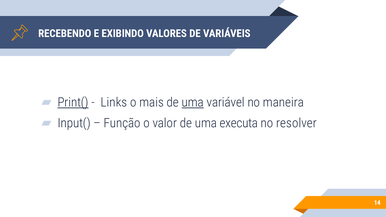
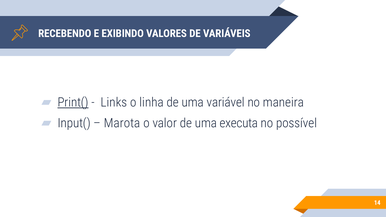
mais: mais -> linha (152, 103)
uma underline: present -> none (193, 103)
Função: Função -> Marota (122, 123)
resolver: resolver -> possível (297, 123)
